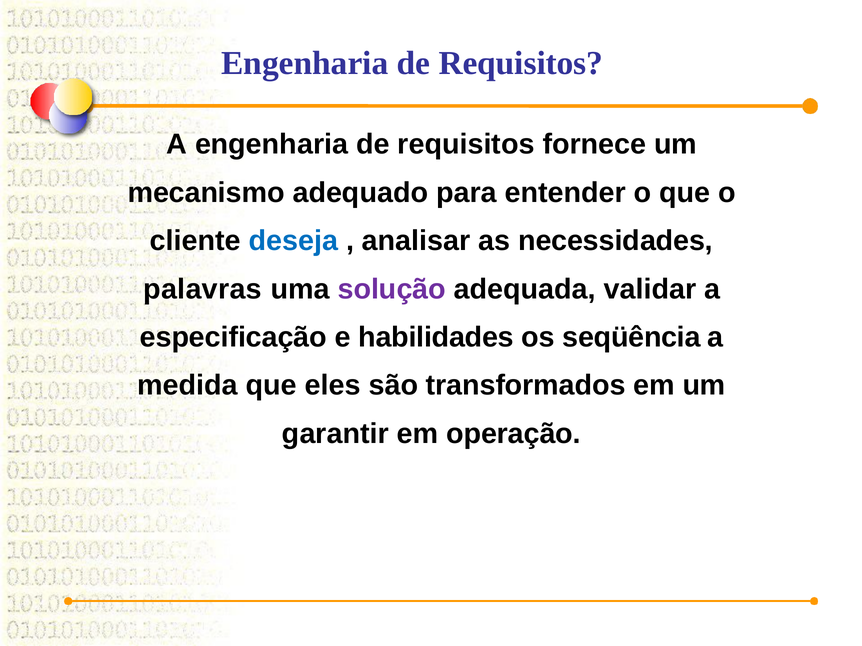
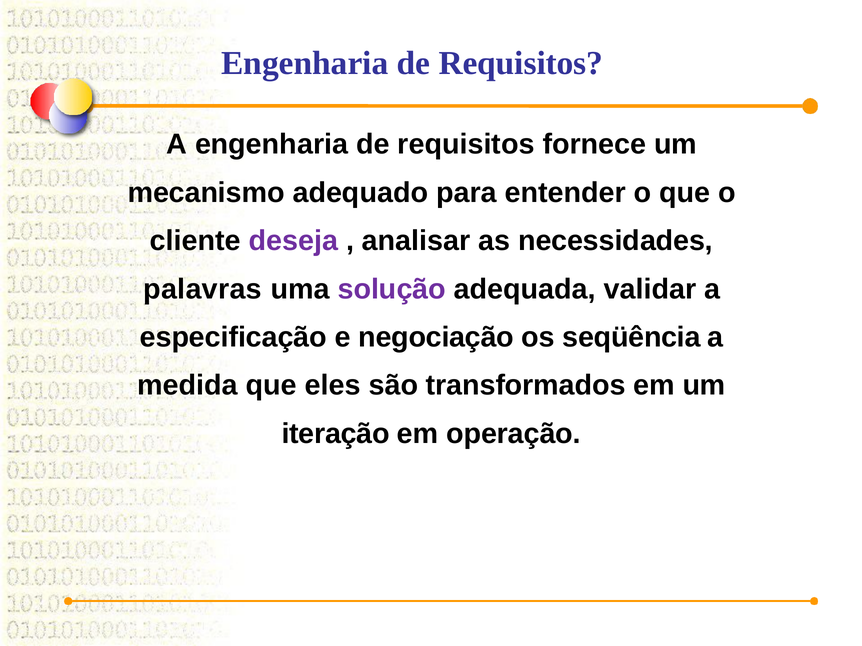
deseja colour: blue -> purple (293, 241)
habilidades: habilidades -> negociação (436, 338)
garantir: garantir -> iteração (336, 434)
